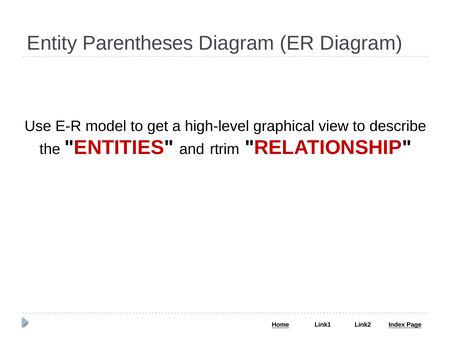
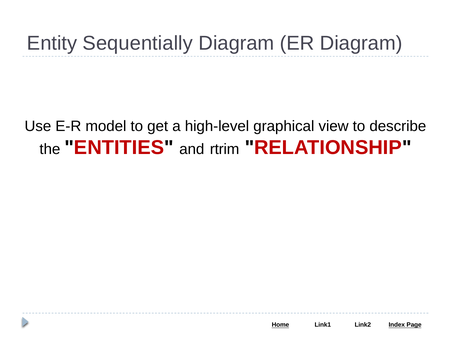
Parentheses: Parentheses -> Sequentially (138, 43)
